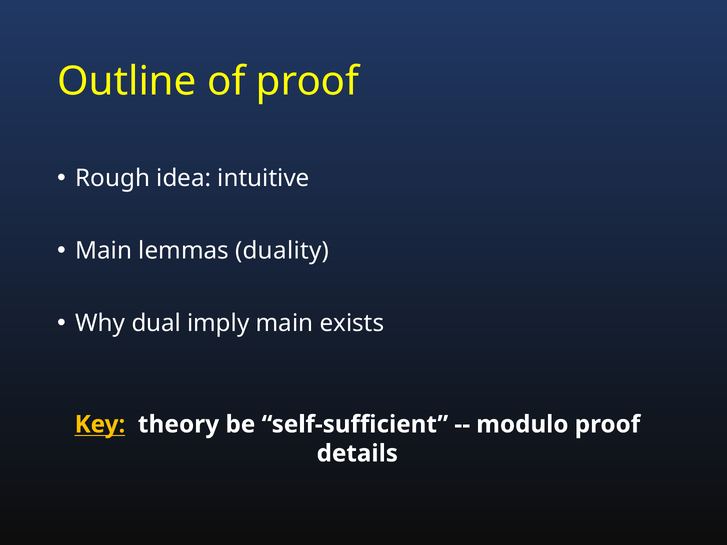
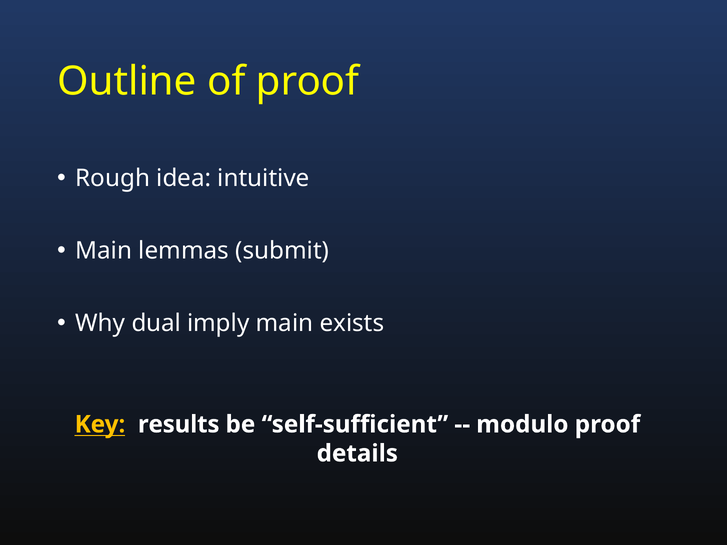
duality: duality -> submit (282, 251)
theory: theory -> results (179, 425)
